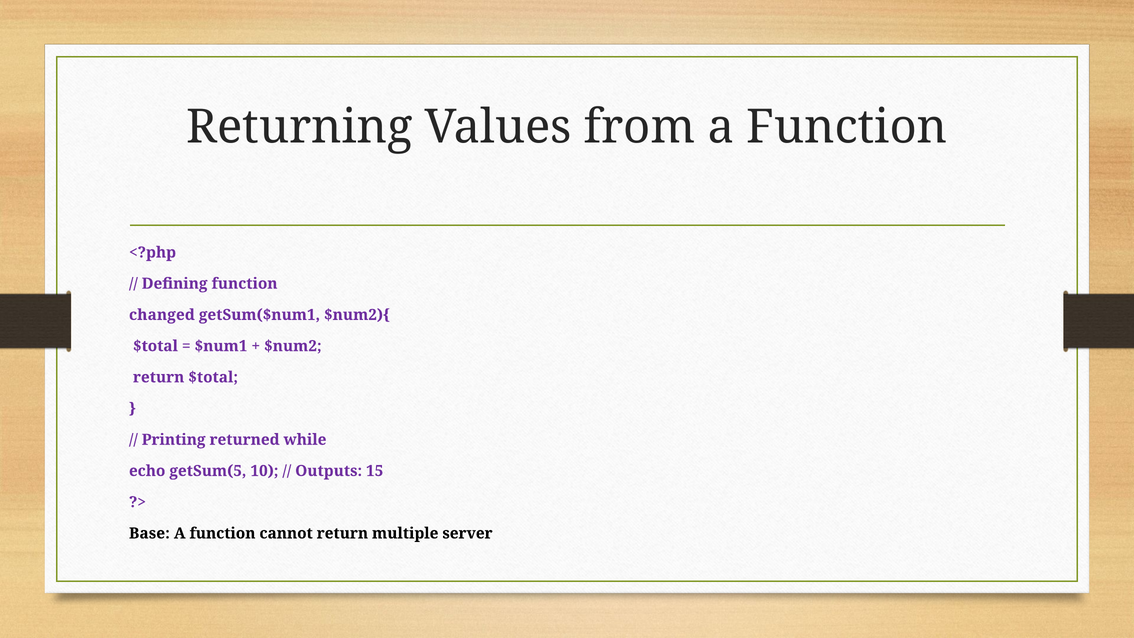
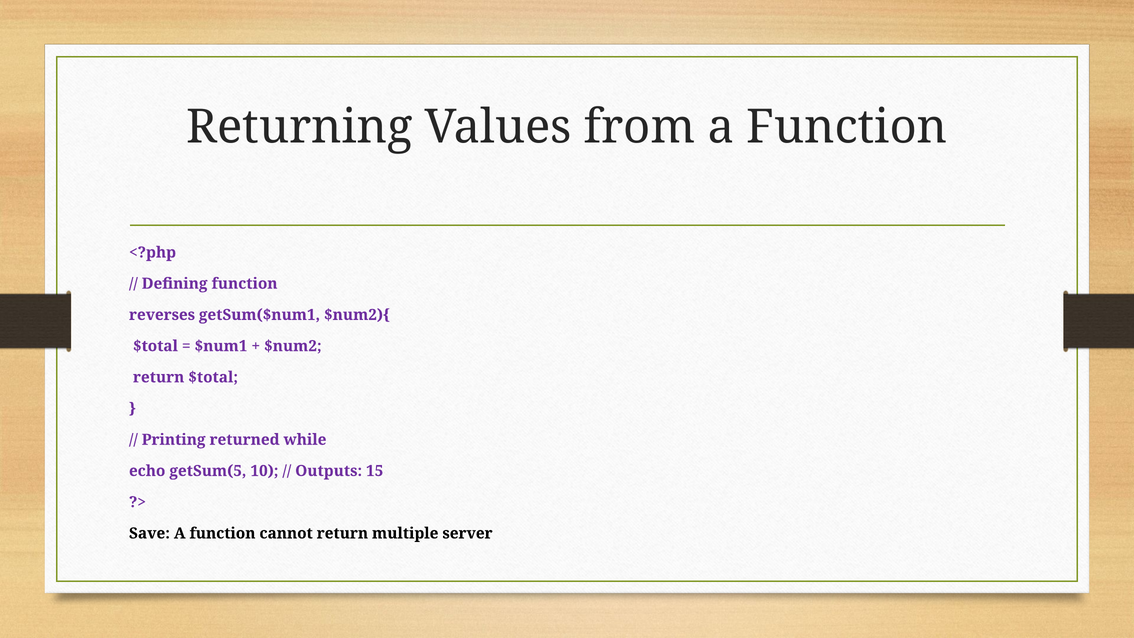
changed: changed -> reverses (162, 315)
Base: Base -> Save (149, 533)
